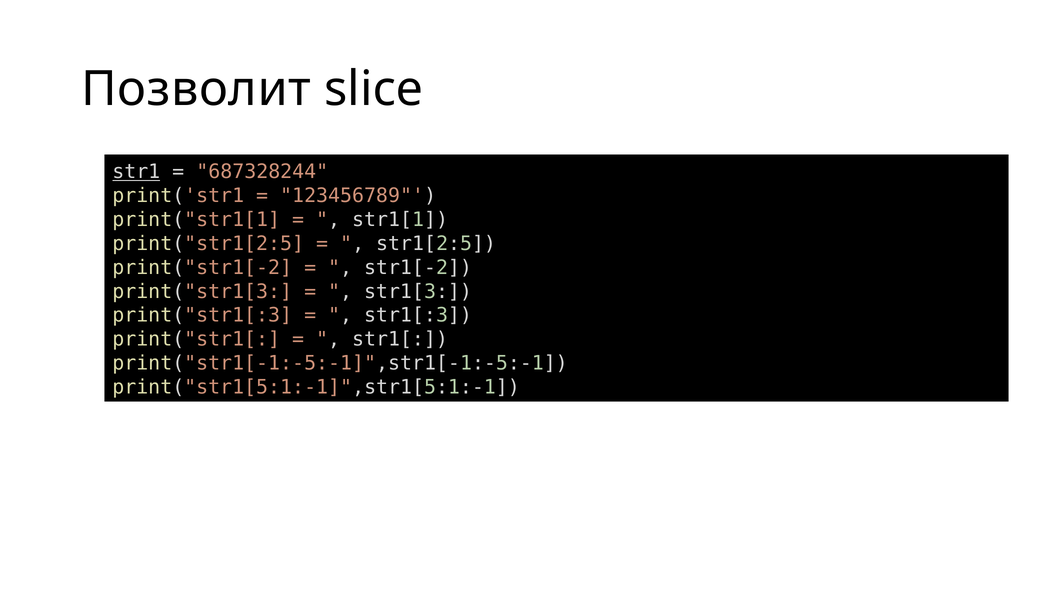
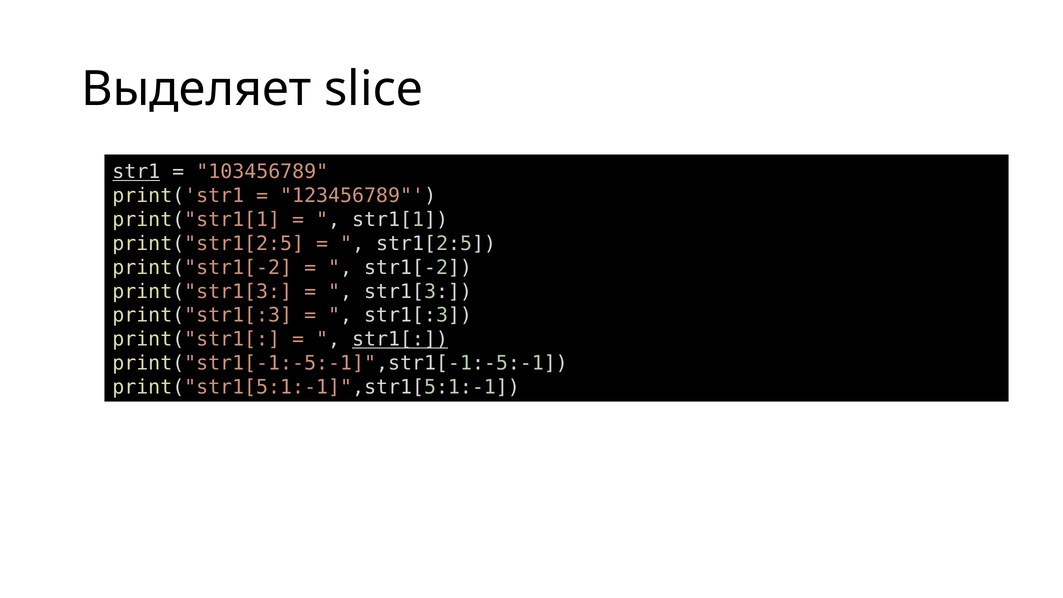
Позволит: Позволит -> Выделяет (196, 89)
687328244: 687328244 -> 103456789 (262, 172)
str1[ underline: none -> present (400, 339)
